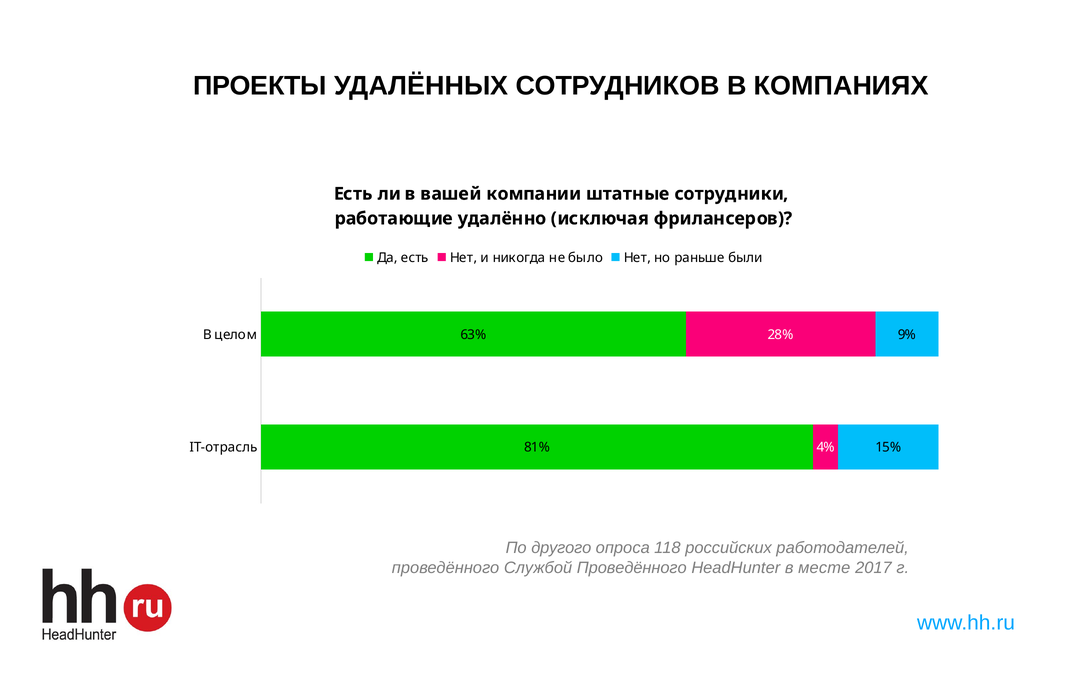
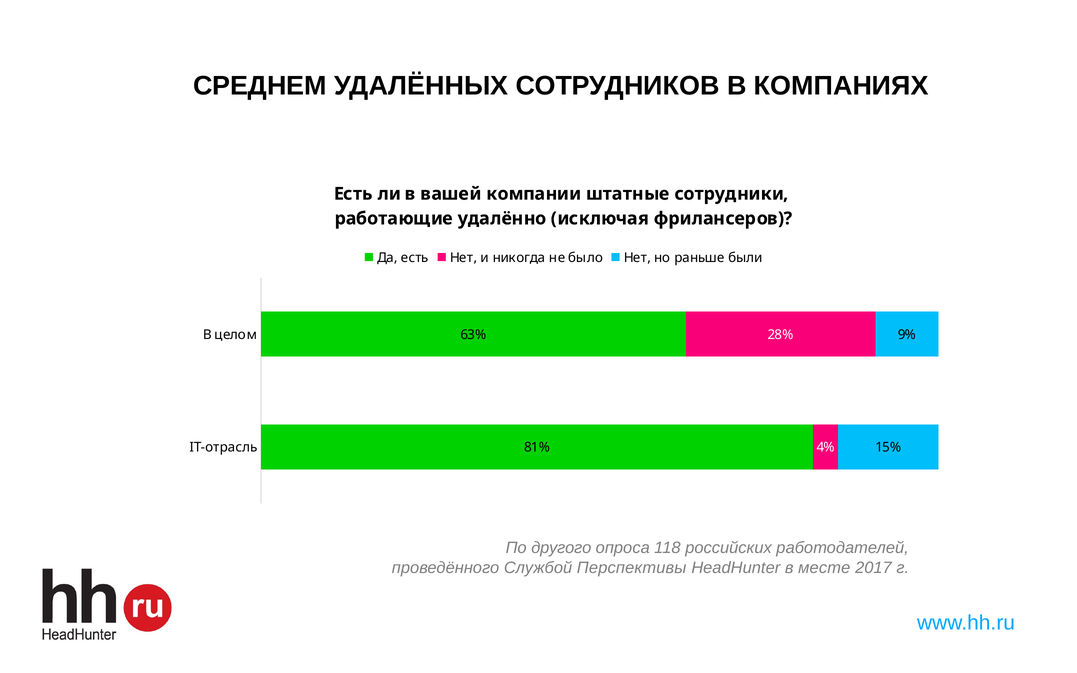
ПРОЕКТЫ: ПРОЕКТЫ -> СРЕДНЕМ (260, 86)
Службой Проведённого: Проведённого -> Перспективы (632, 568)
